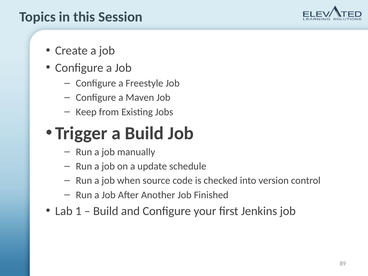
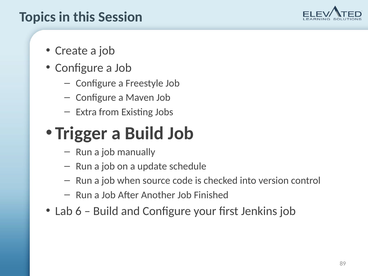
Keep: Keep -> Extra (86, 112)
1: 1 -> 6 (78, 211)
